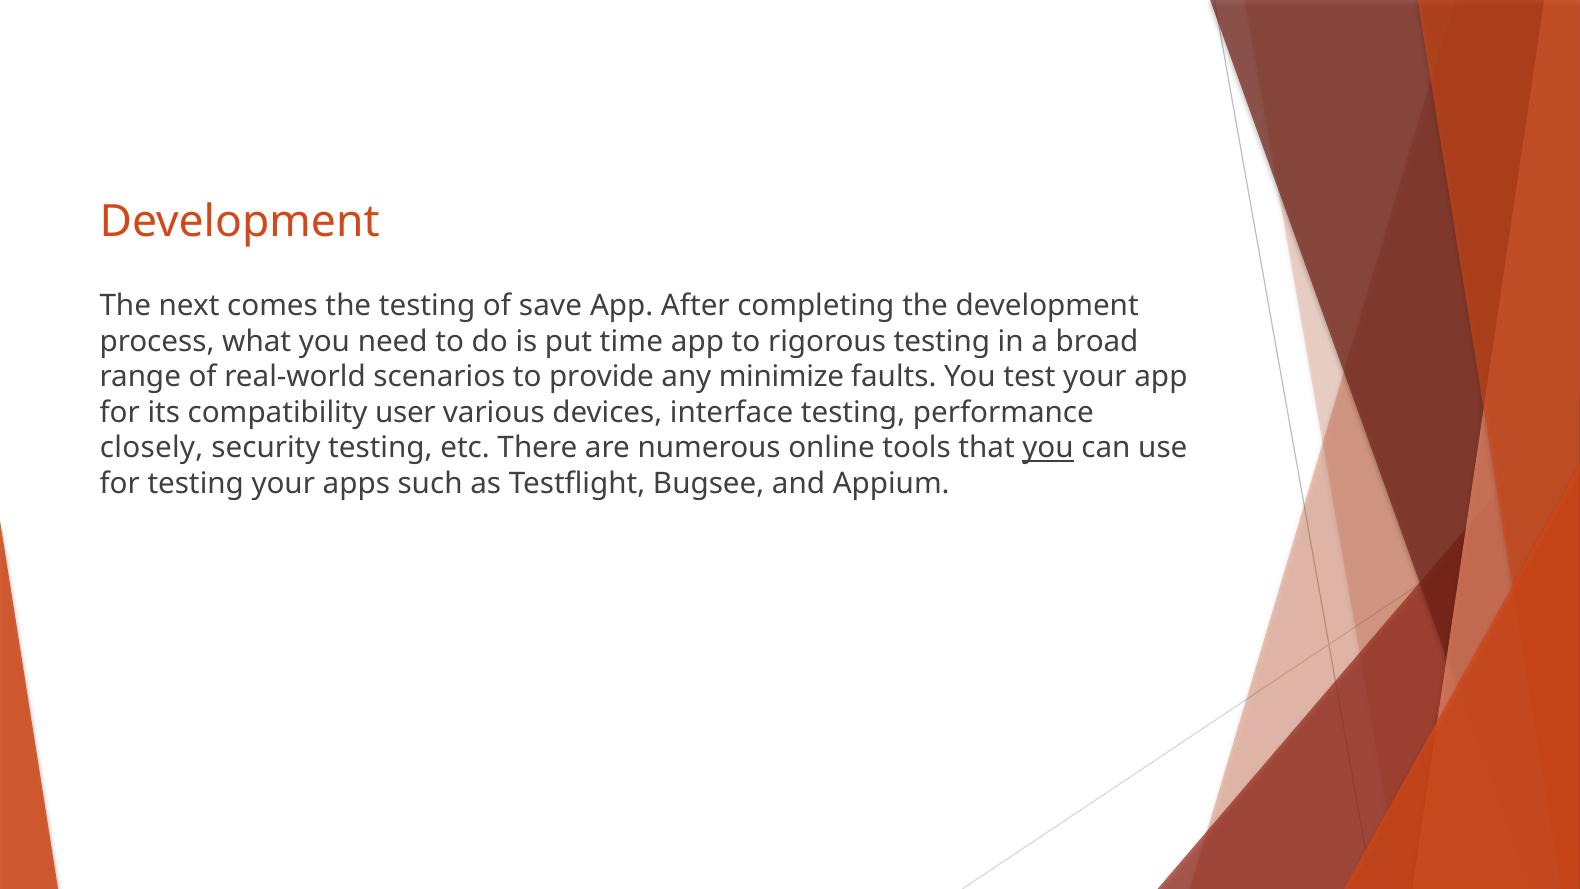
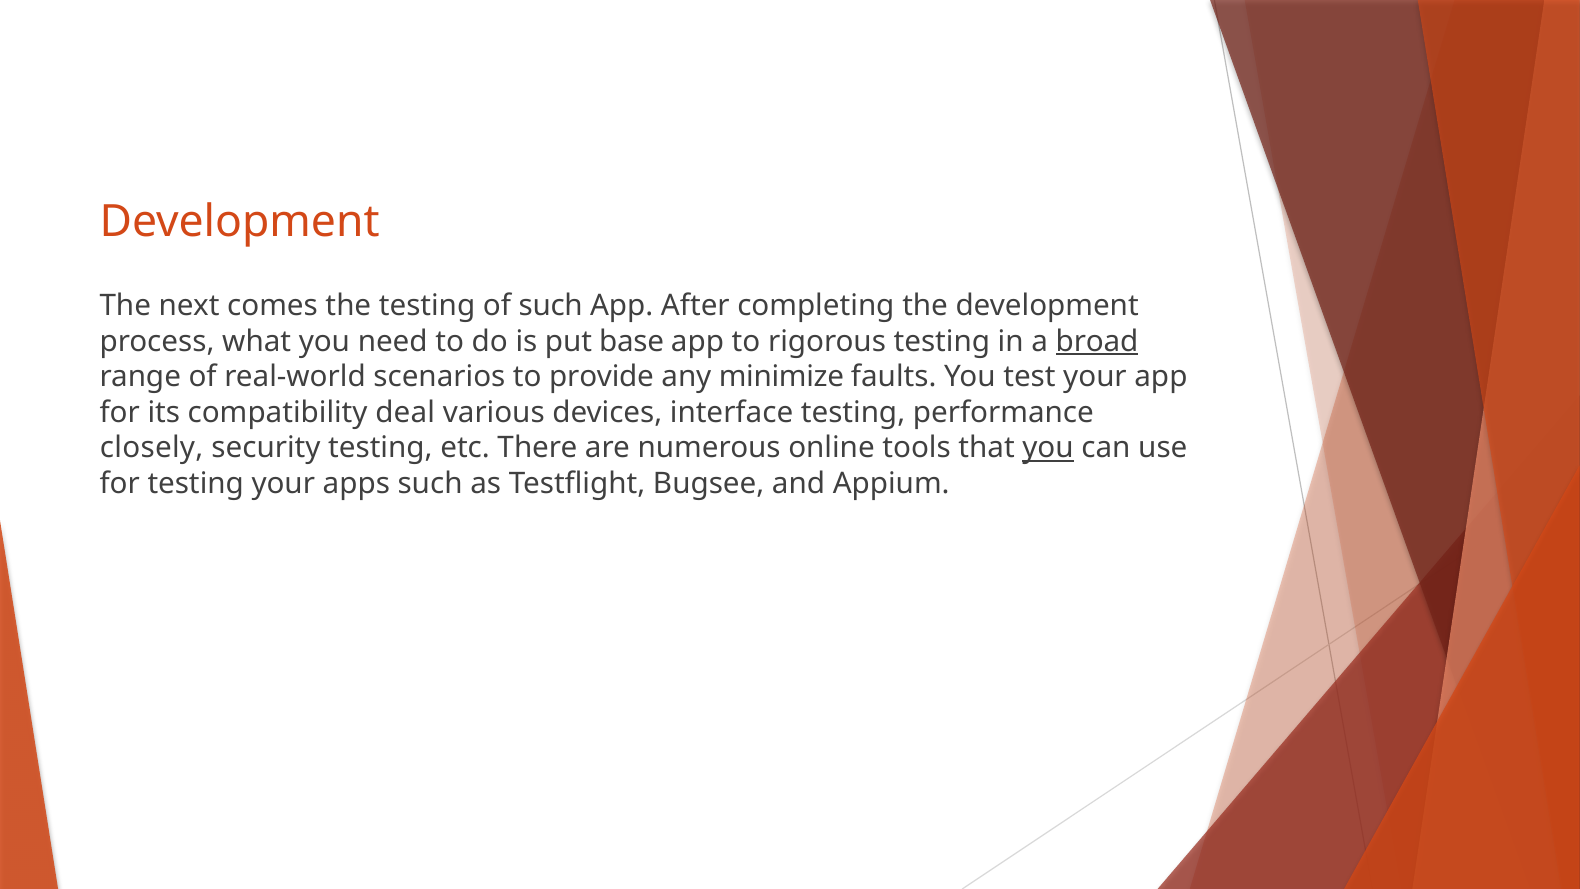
of save: save -> such (551, 306)
time: time -> base (632, 341)
broad underline: none -> present (1097, 341)
user: user -> deal (405, 412)
